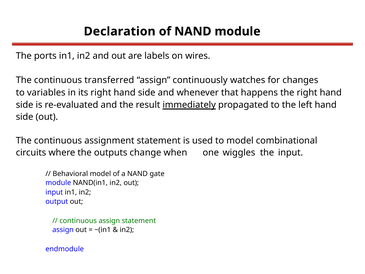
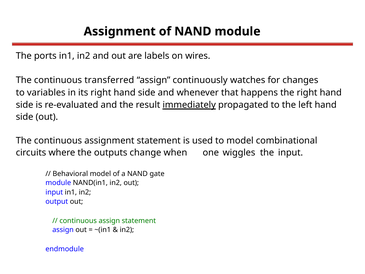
Declaration: Declaration -> Assignment (120, 31)
